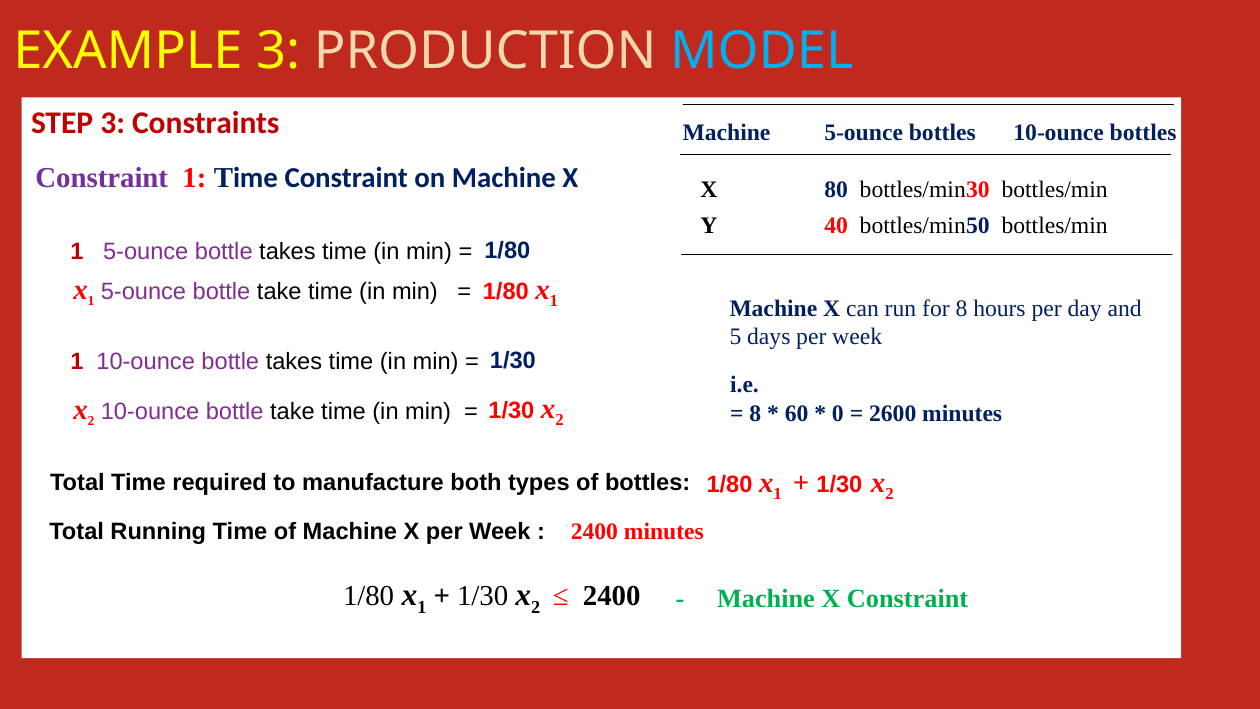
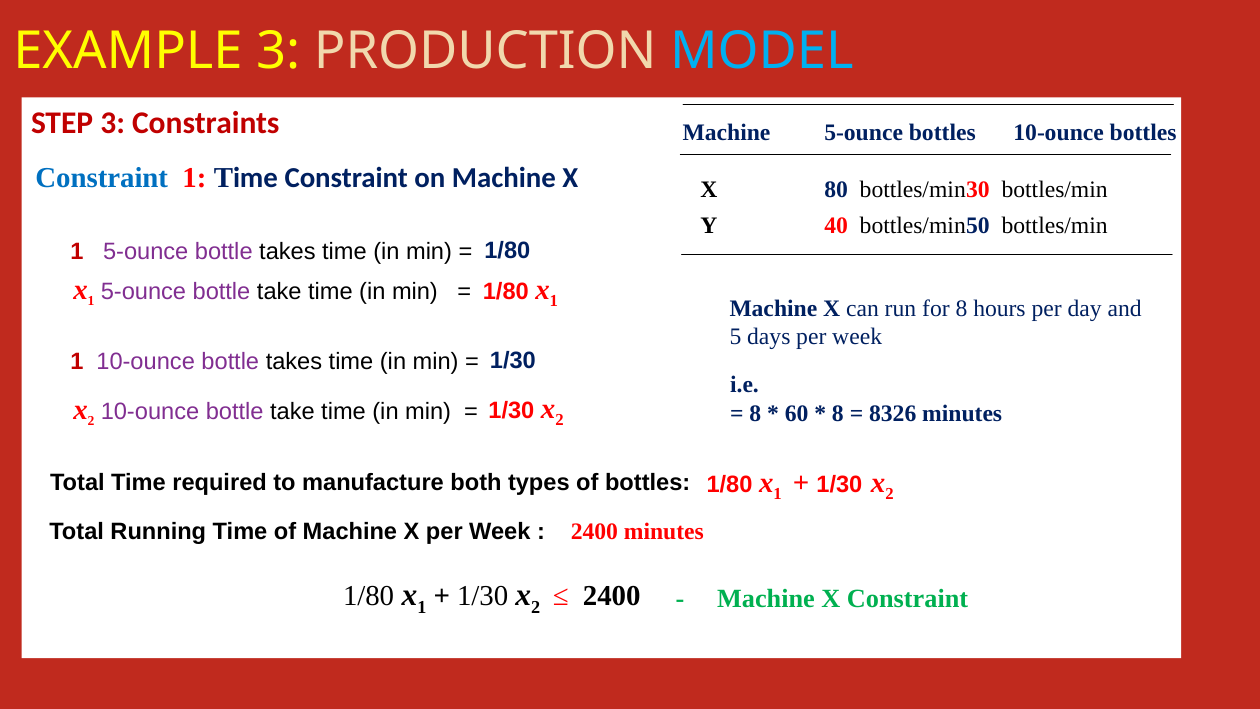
Constraint colour: purple -> blue (102, 178)
0: 0 -> 8 (838, 413)
2600: 2600 -> 8326 (893, 413)
